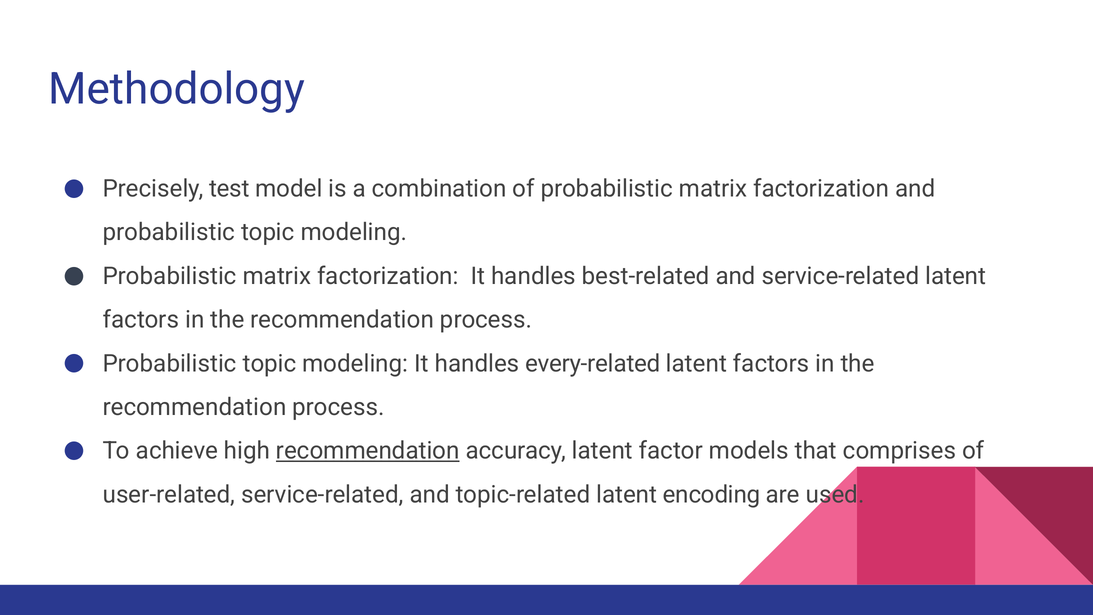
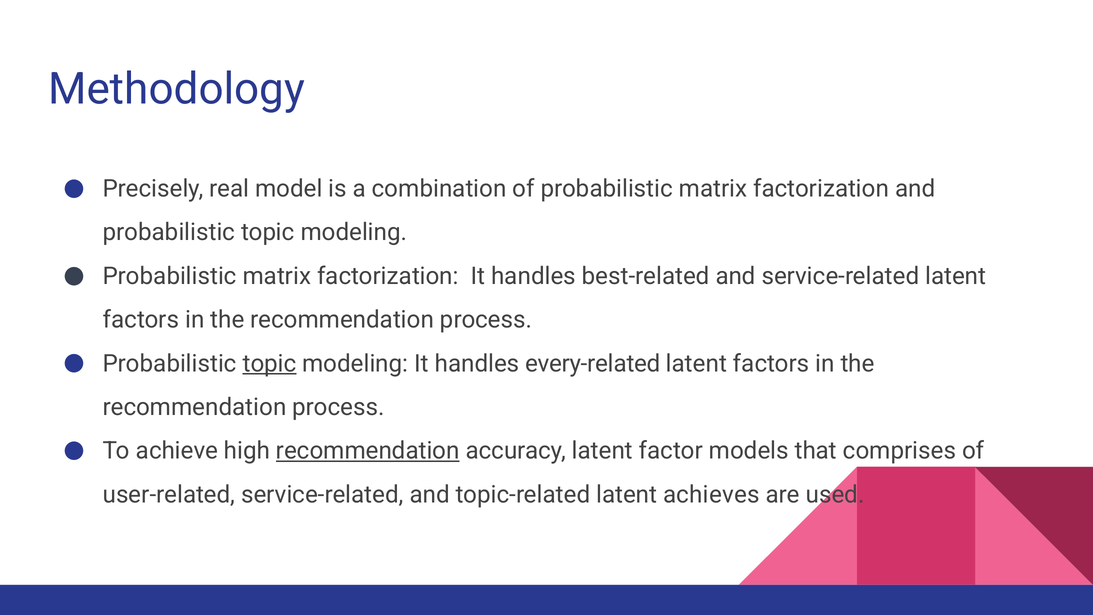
test: test -> real (229, 189)
topic underline: none -> present (270, 363)
encoding: encoding -> achieves (711, 494)
